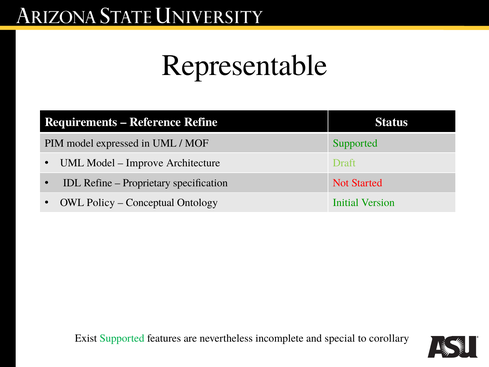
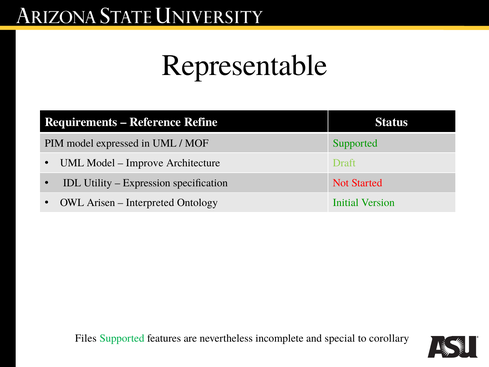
IDL Refine: Refine -> Utility (98, 183)
Proprietary: Proprietary -> Expression (147, 183)
Policy: Policy -> Arisen (101, 203)
Conceptual: Conceptual -> Interpreted (150, 203)
Exist: Exist -> Files (86, 338)
